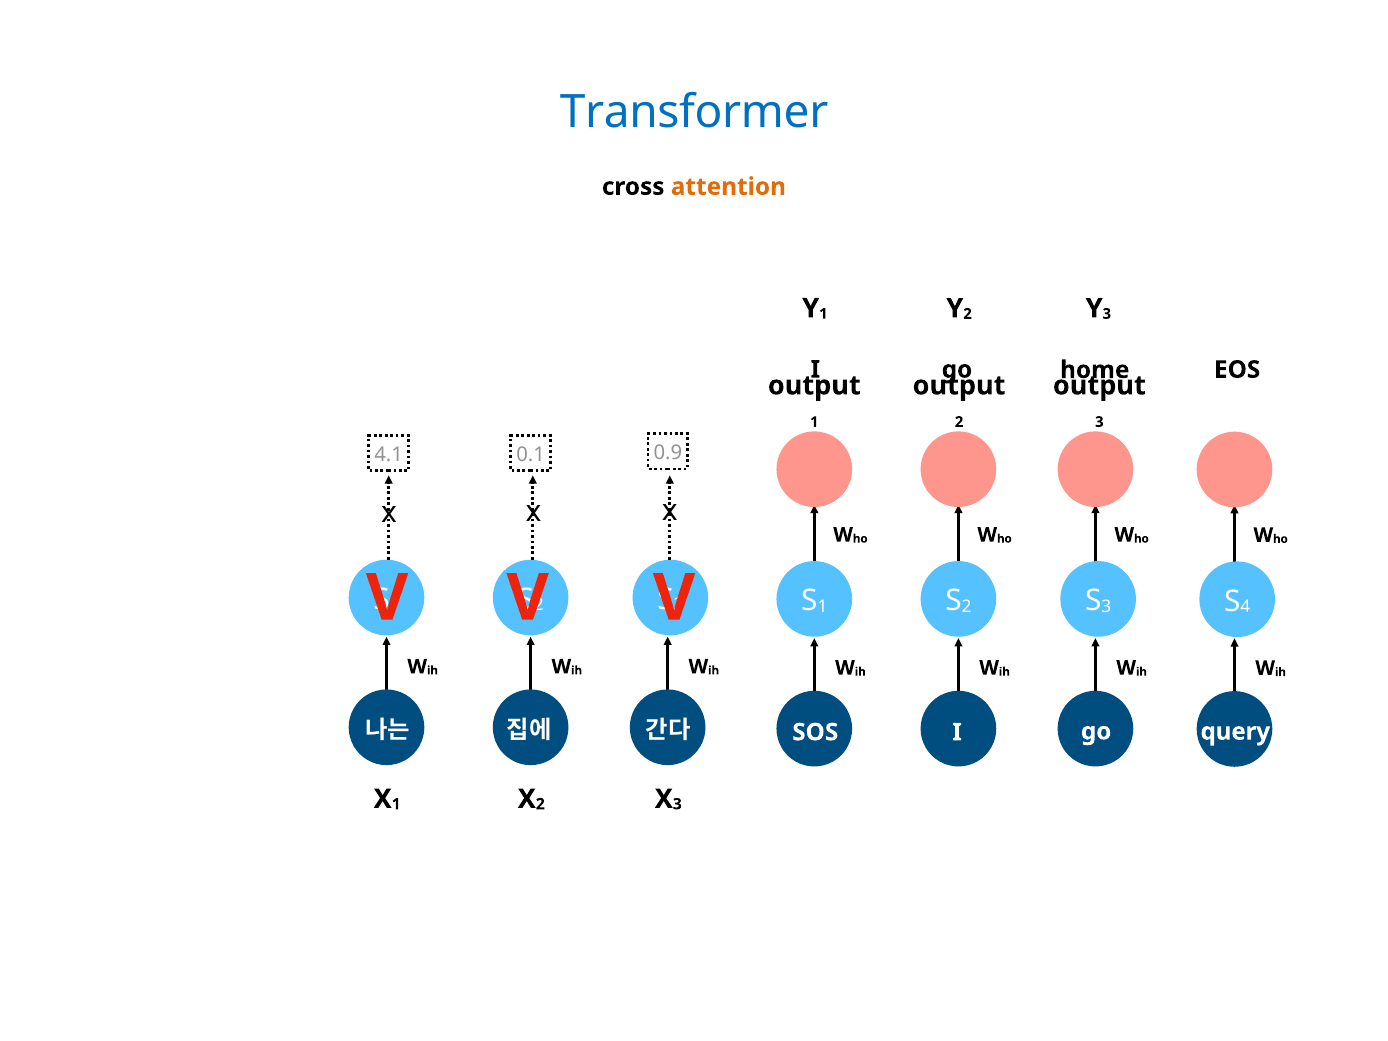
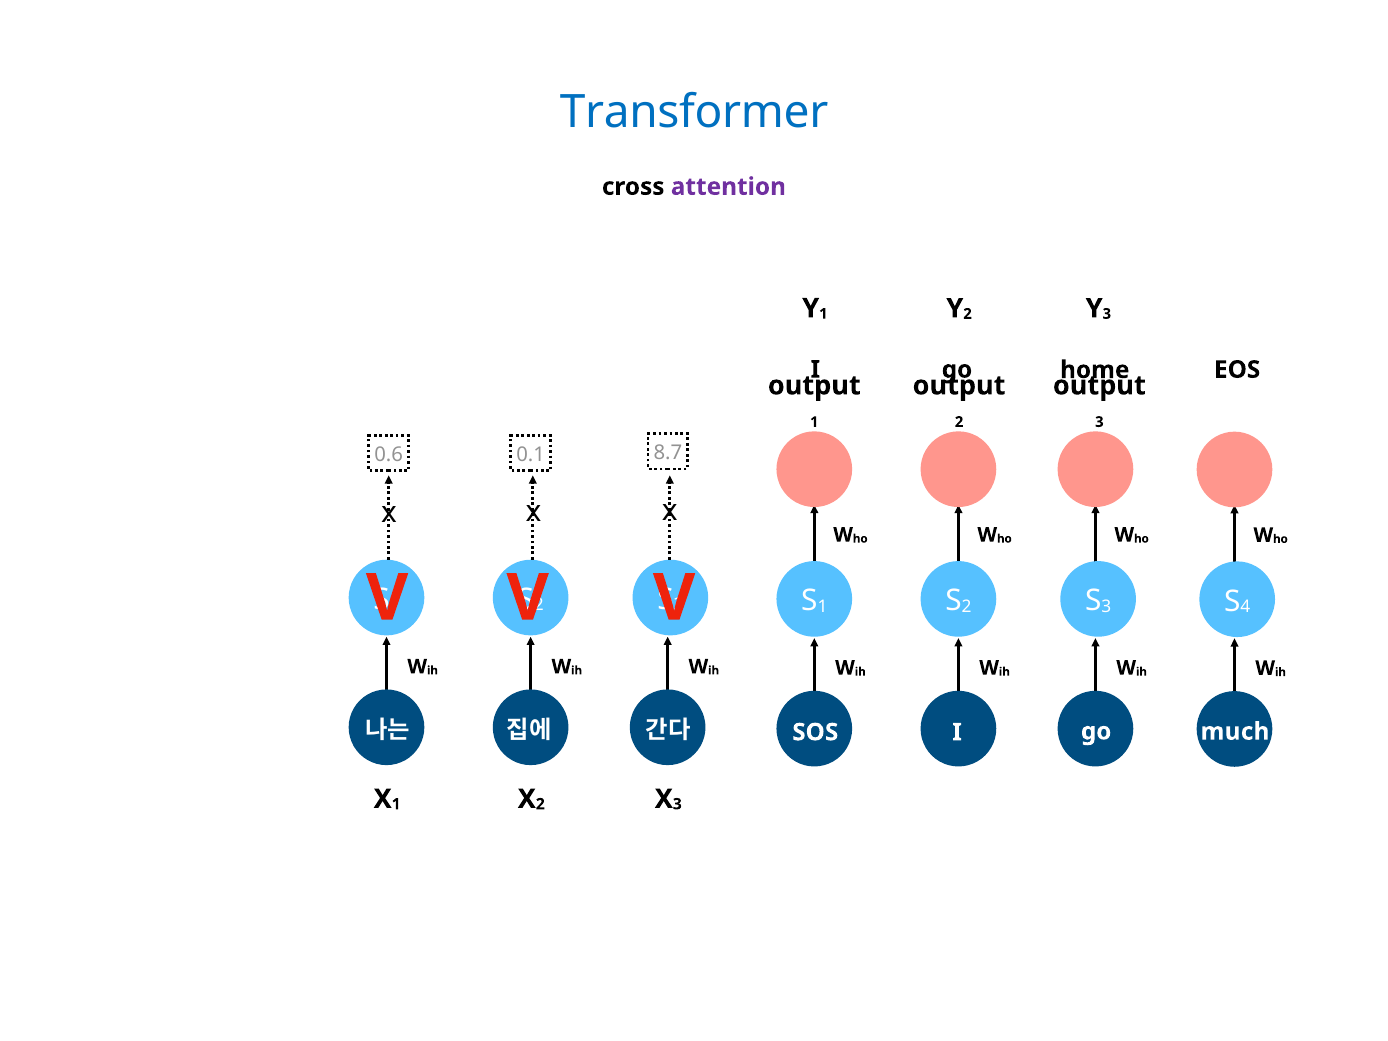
attention colour: orange -> purple (728, 187)
4.1: 4.1 -> 0.6 (389, 455)
0.9: 0.9 -> 8.7 (668, 453)
query: query -> much (1235, 732)
